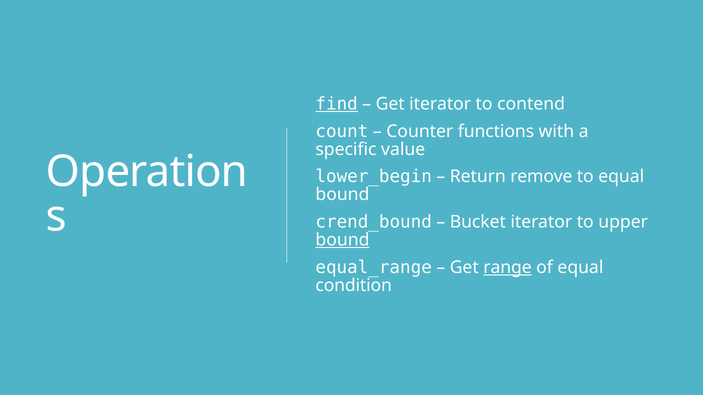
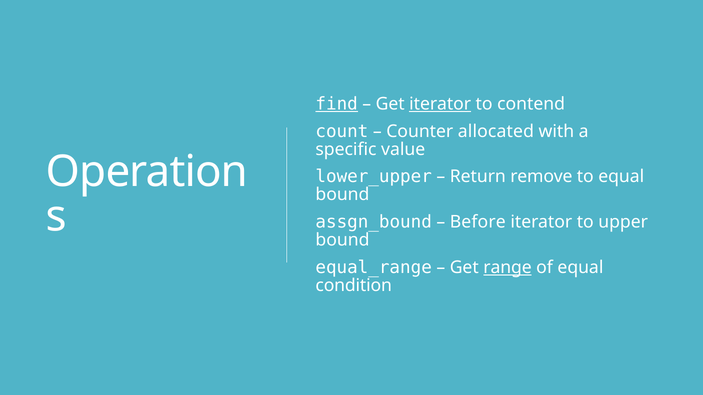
iterator underline: none -> present (440, 104)
functions: functions -> allocated (496, 131)
lower_begin: lower_begin -> lower_upper (374, 177)
crend_bound: crend_bound -> assgn_bound (374, 222)
Bucket: Bucket -> Before (478, 222)
bound underline: present -> none (342, 240)
